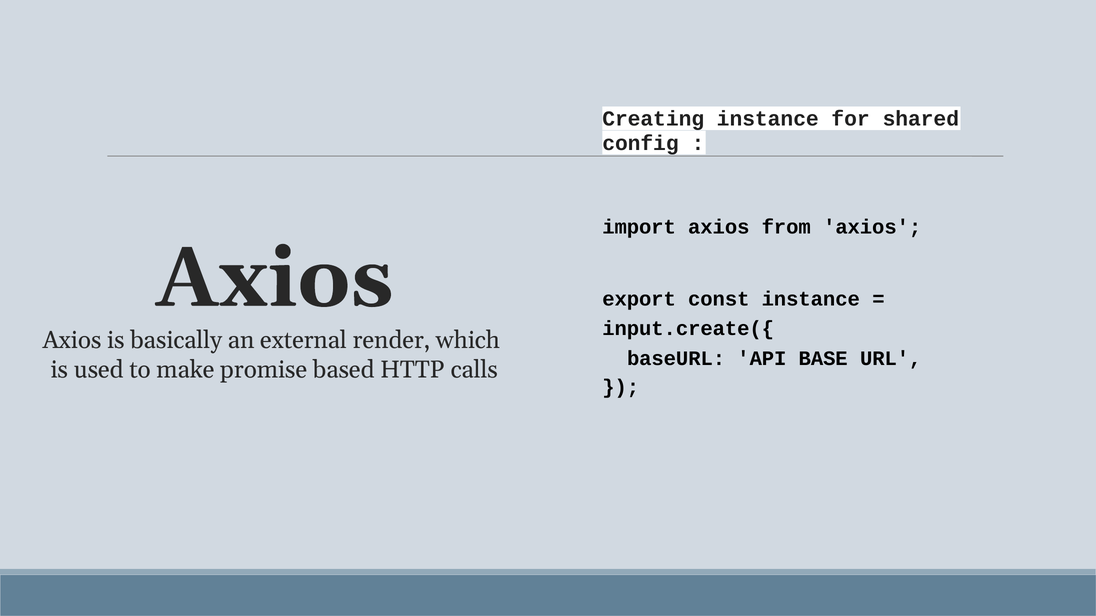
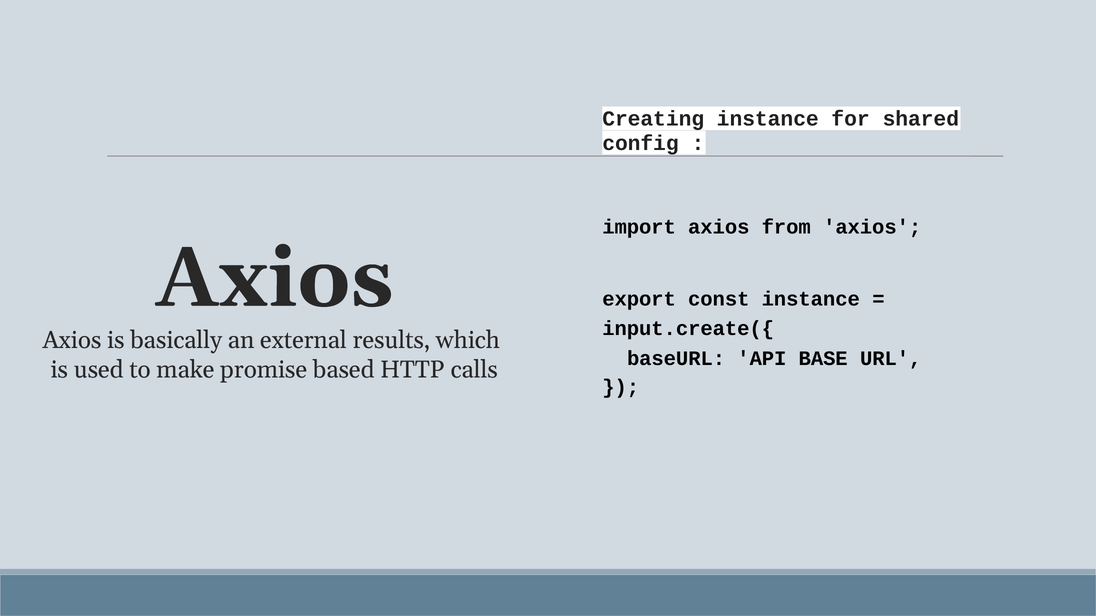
render: render -> results (391, 341)
